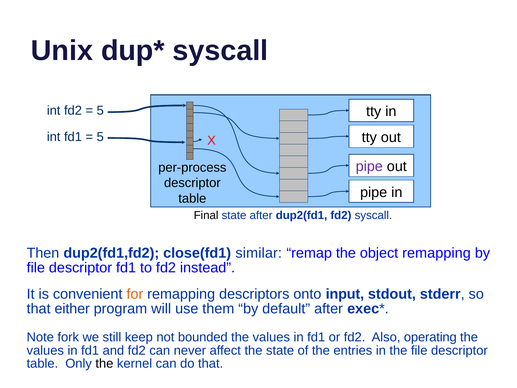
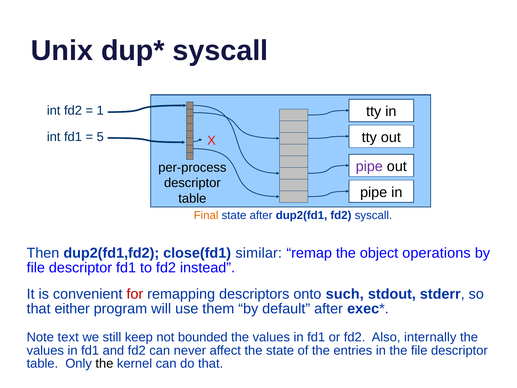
5: 5 -> 1 (100, 110)
Final colour: black -> orange (206, 215)
object remapping: remapping -> operations (436, 253)
for colour: orange -> red (135, 294)
input: input -> such (345, 294)
fork: fork -> text (68, 337)
operating: operating -> internally (430, 337)
